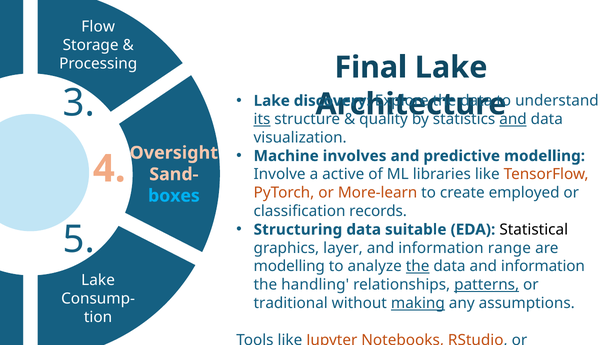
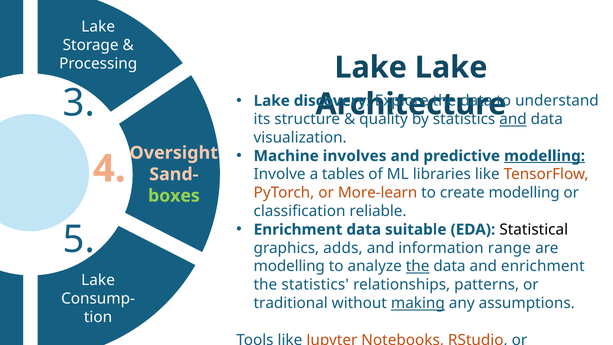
Flow: Flow -> Lake (98, 27)
Final: Final -> Lake (371, 67)
its underline: present -> none (262, 119)
modelling underline: none -> present (545, 156)
active: active -> tables (343, 174)
create employed: employed -> modelling (524, 193)
boxes colour: light blue -> light green (174, 196)
records: records -> reliable (378, 211)
Structuring: Structuring -> Enrichment (298, 229)
layer: layer -> adds (343, 248)
data and information: information -> enrichment (543, 266)
the handling: handling -> statistics (315, 285)
patterns underline: present -> none (487, 285)
